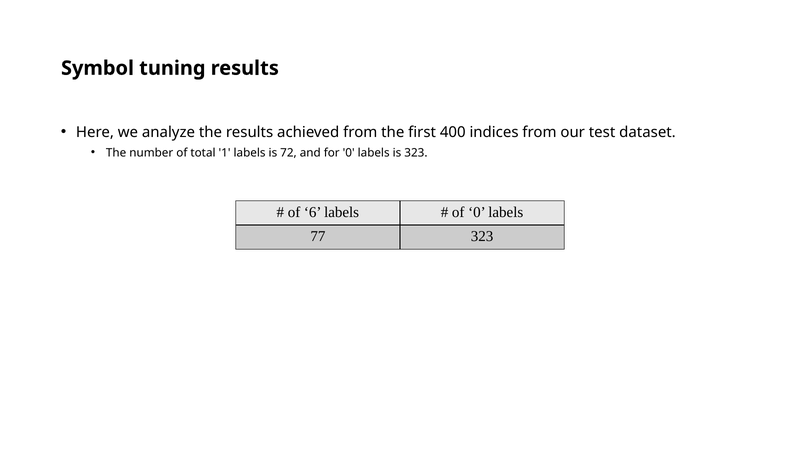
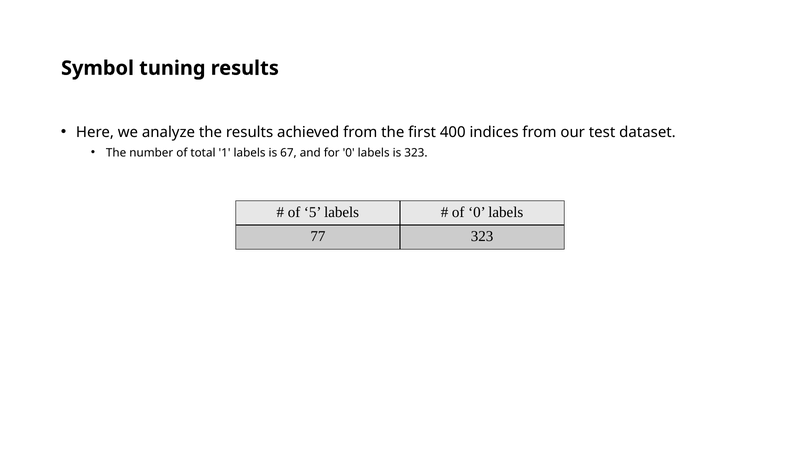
72: 72 -> 67 (288, 153)
6: 6 -> 5 (313, 212)
